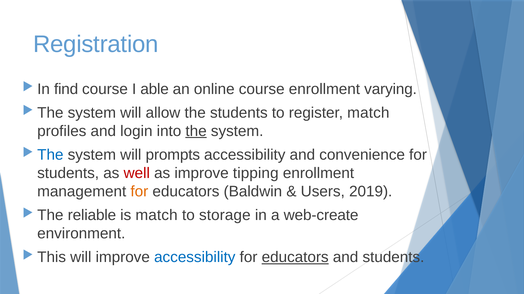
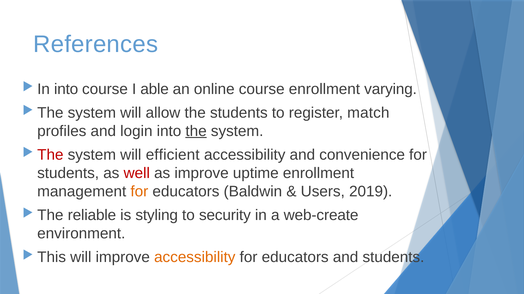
Registration: Registration -> References (96, 44)
In find: find -> into (66, 89)
The colour: blue -> red (50, 155)
prompts: prompts -> efficient (173, 155)
tipping: tipping -> uptime (256, 174)
is match: match -> styling (157, 216)
storage: storage -> security (225, 216)
accessibility colour: blue -> orange (195, 258)
educators underline: present -> none (295, 258)
